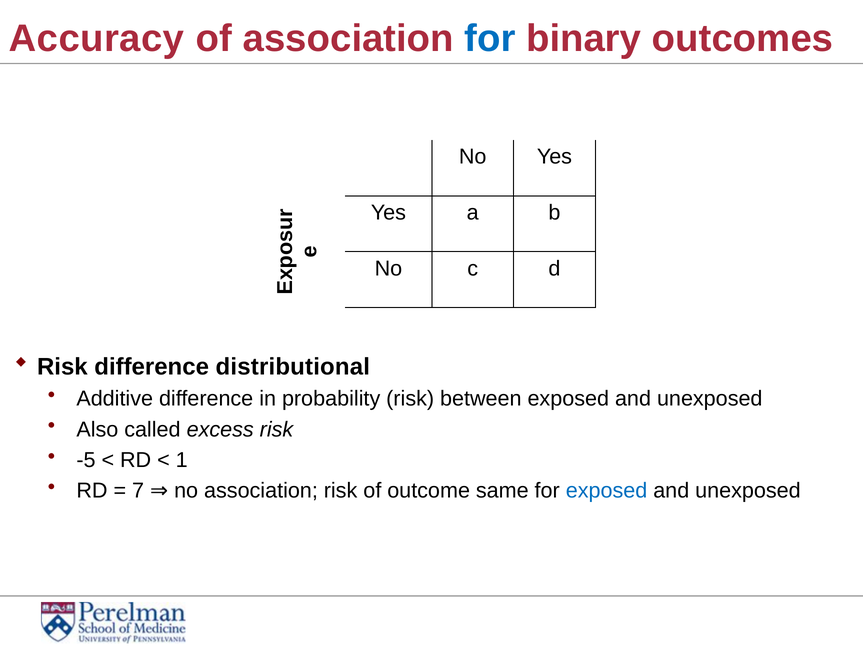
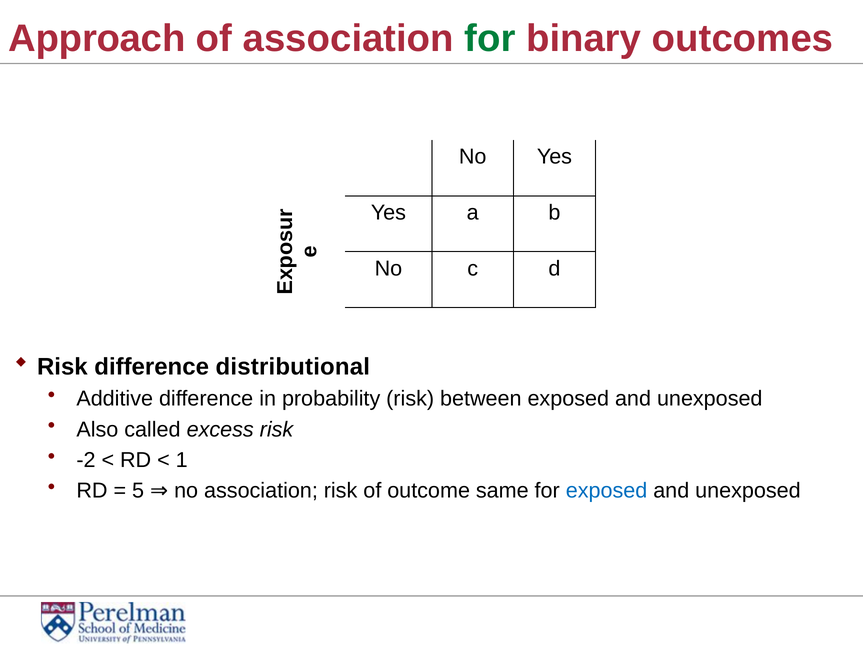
Accuracy: Accuracy -> Approach (97, 39)
for colour: blue -> green (490, 39)
-5: -5 -> -2 (86, 460)
7: 7 -> 5 (138, 491)
